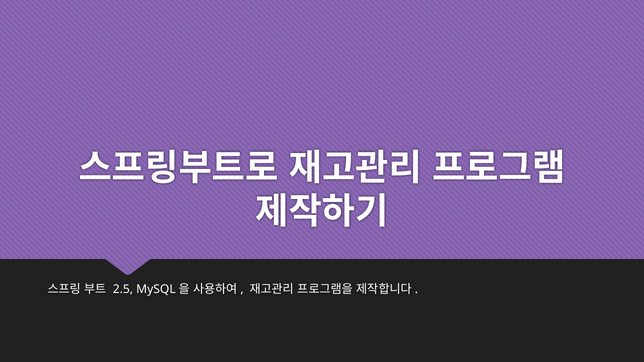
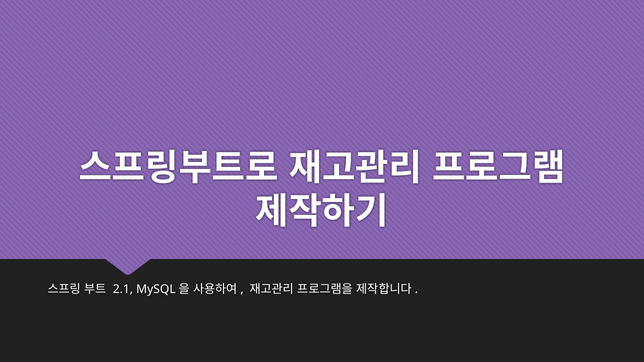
2.5: 2.5 -> 2.1 (123, 289)
